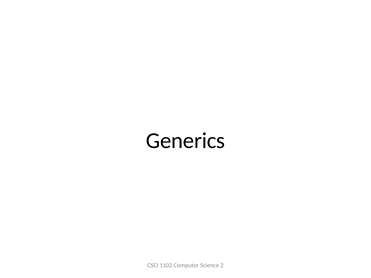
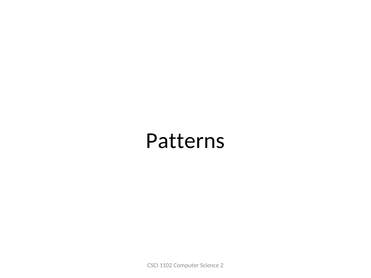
Generics: Generics -> Patterns (185, 141)
